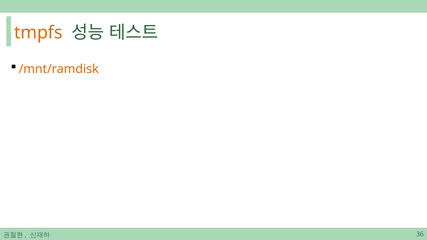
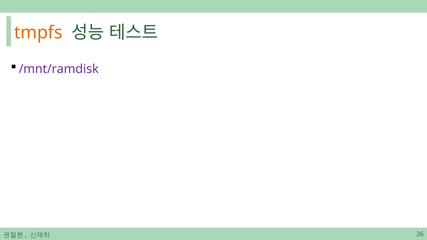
/mnt/ramdisk colour: orange -> purple (59, 69)
